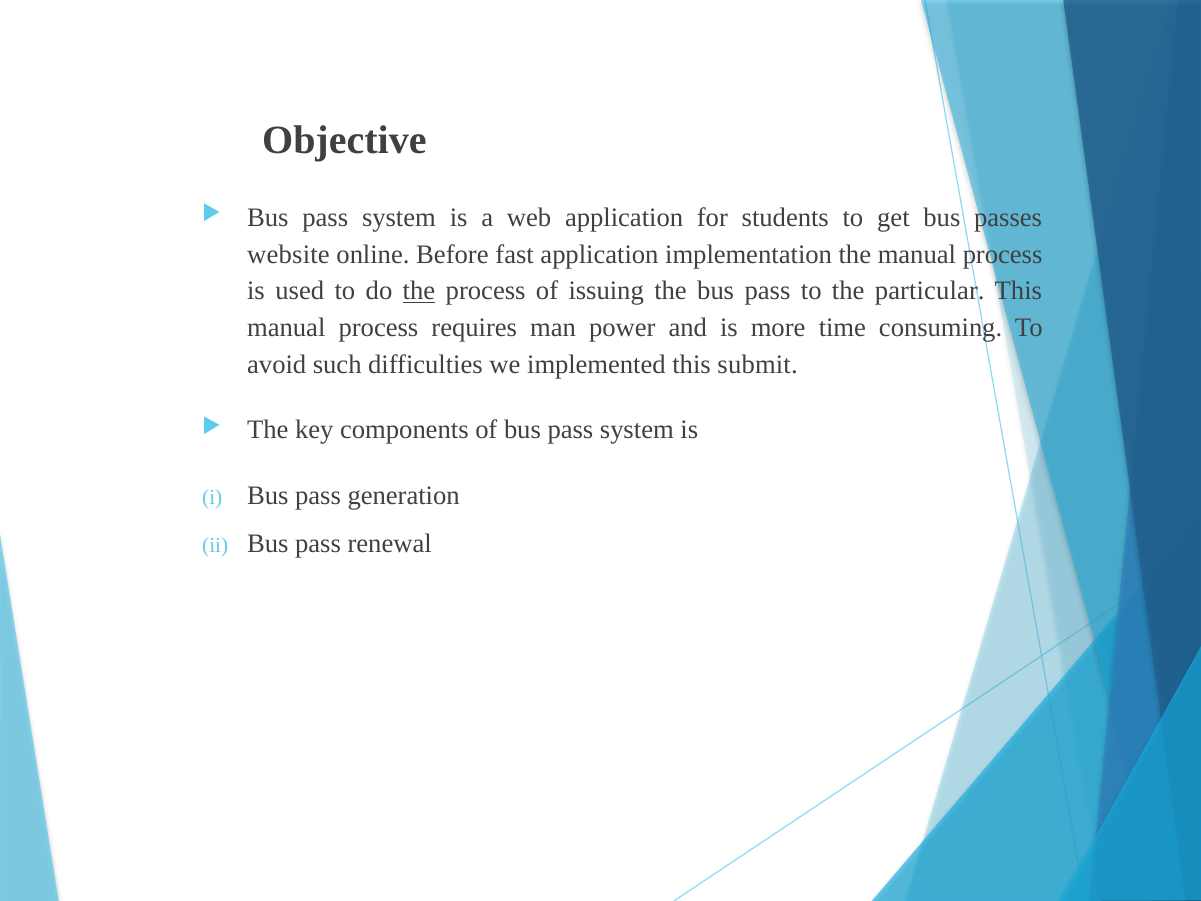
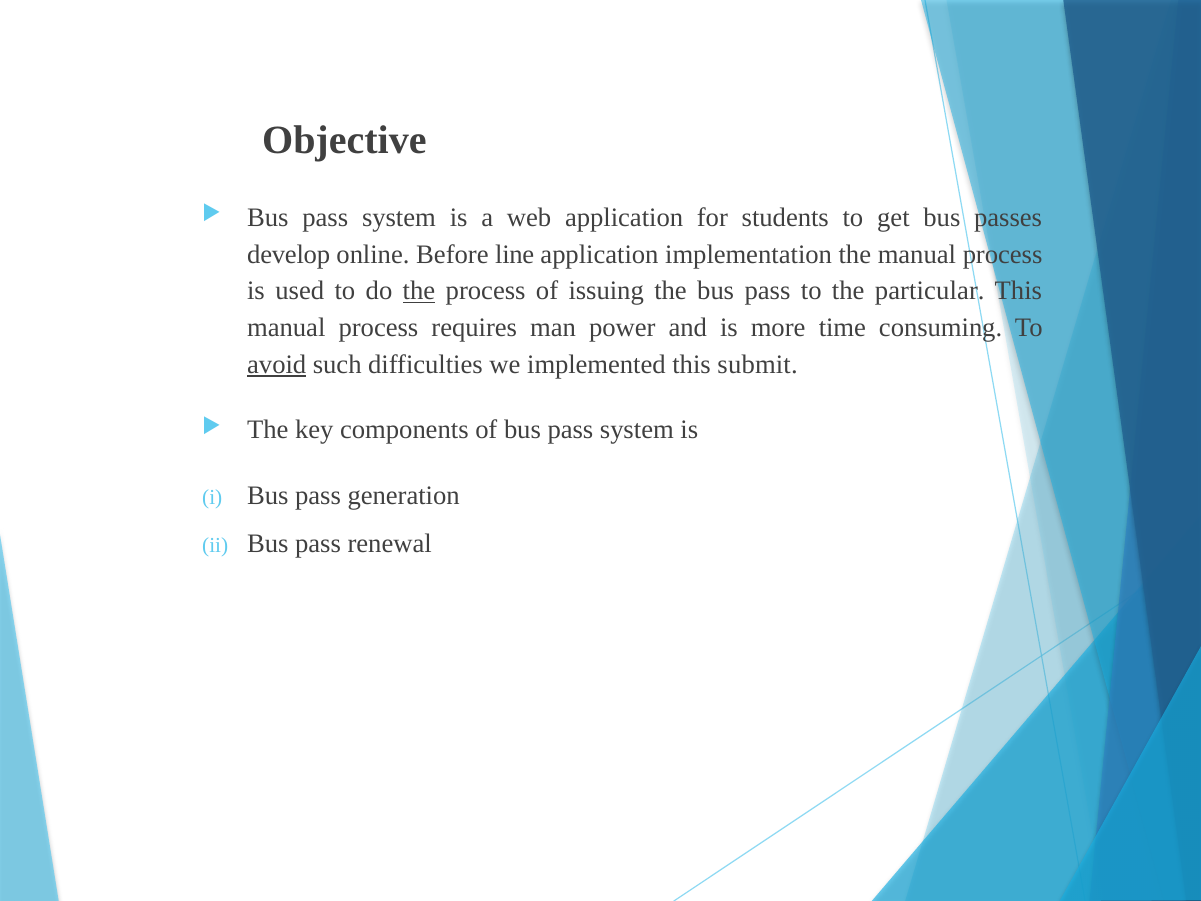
website: website -> develop (289, 254)
fast: fast -> line (515, 254)
avoid underline: none -> present (277, 365)
